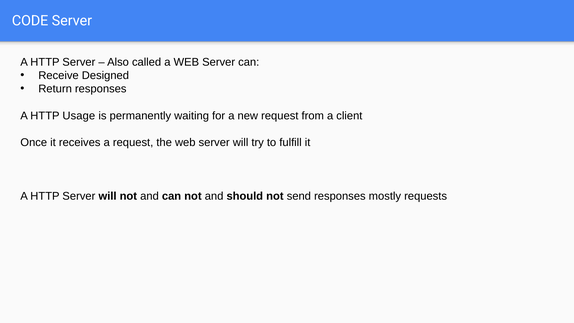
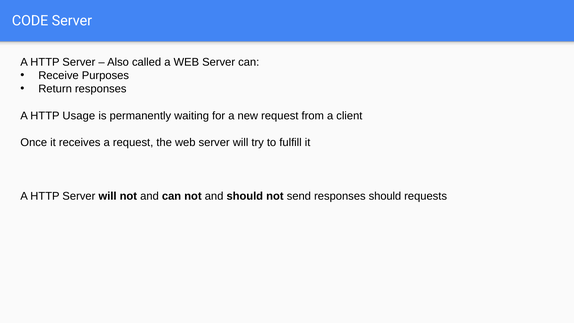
Designed: Designed -> Purposes (105, 75)
responses mostly: mostly -> should (385, 196)
